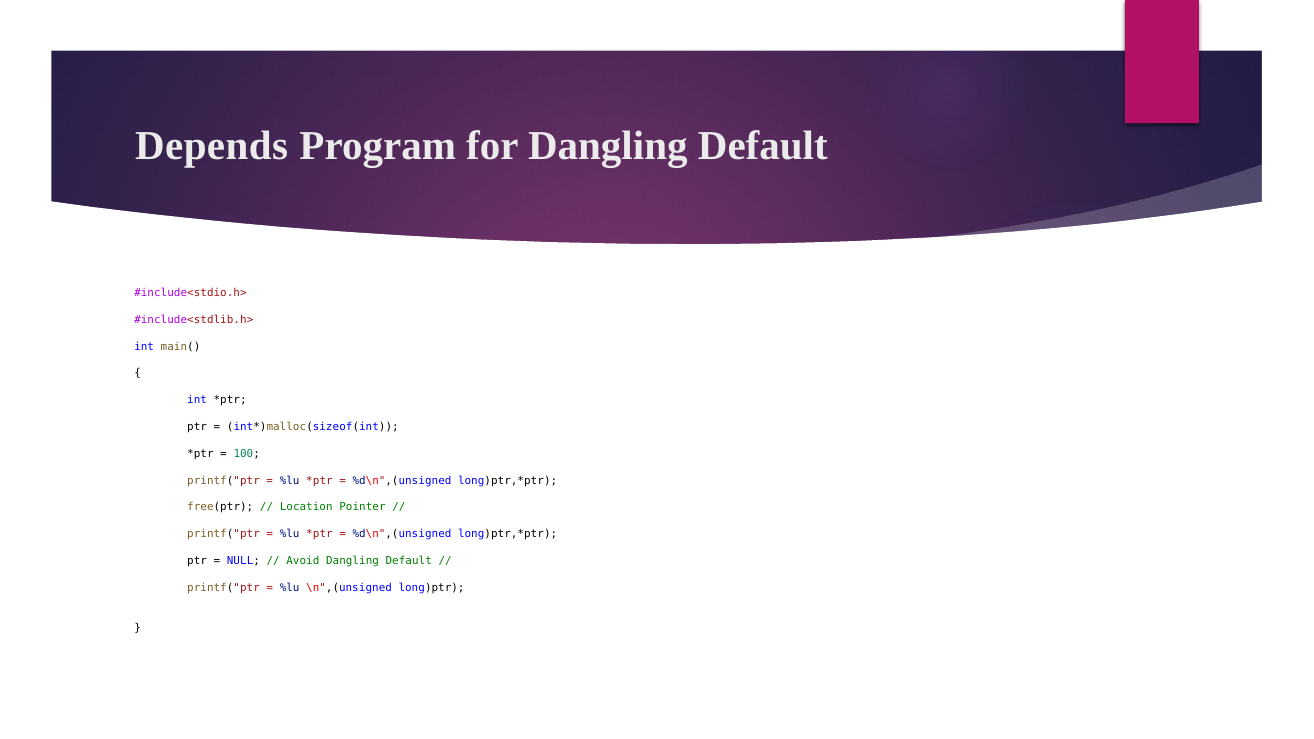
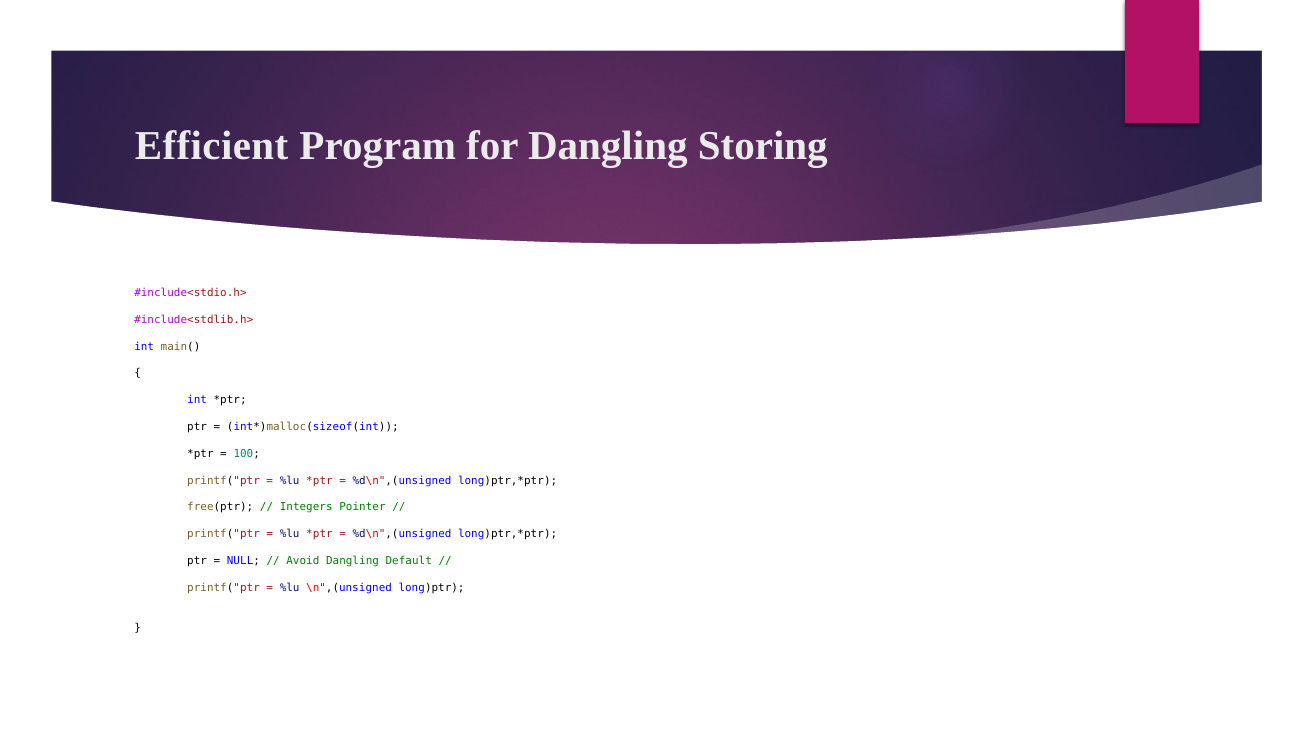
Depends: Depends -> Efficient (212, 146)
for Dangling Default: Default -> Storing (763, 146)
Location: Location -> Integers (306, 507)
